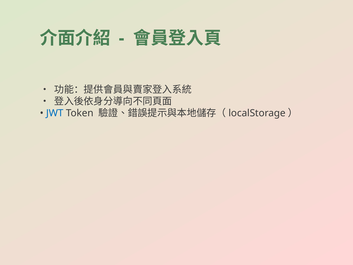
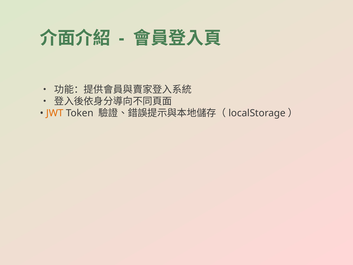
JWT colour: blue -> orange (55, 113)
